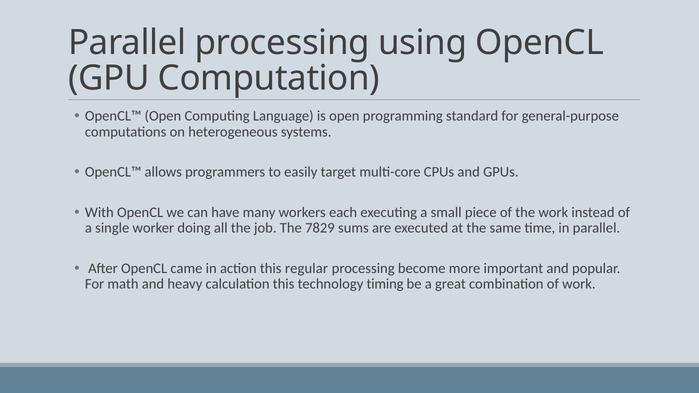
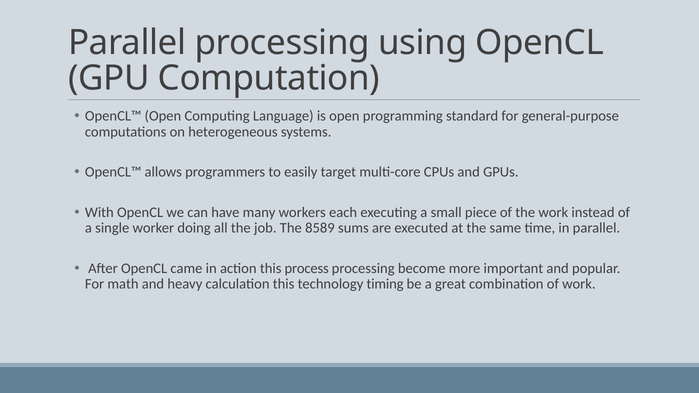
7829: 7829 -> 8589 (320, 228)
regular: regular -> process (307, 268)
